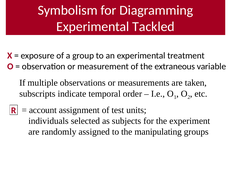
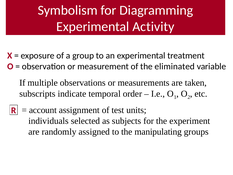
Tackled: Tackled -> Activity (153, 27)
extraneous: extraneous -> eliminated (175, 66)
